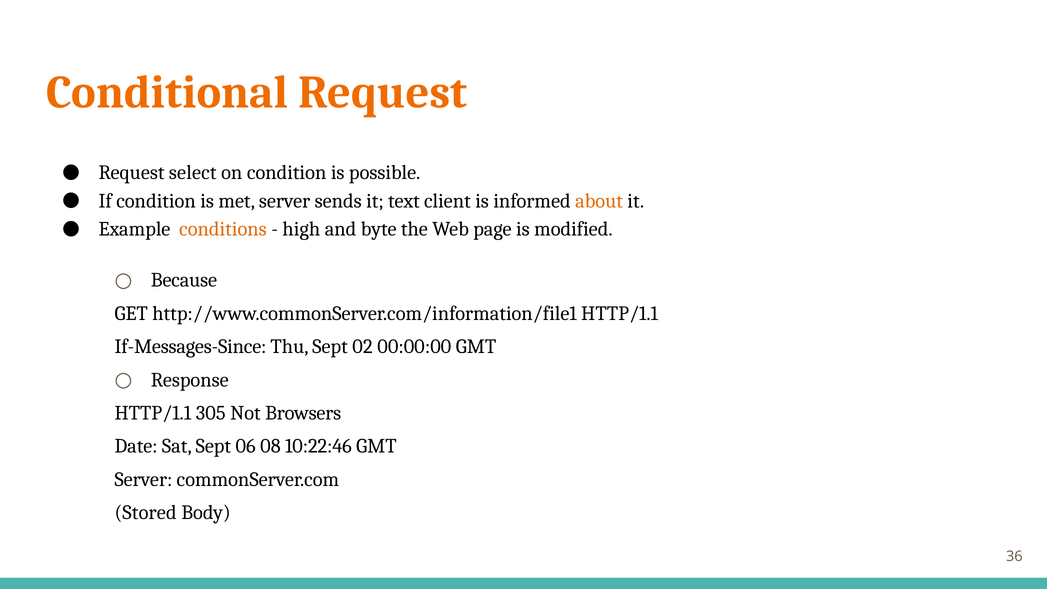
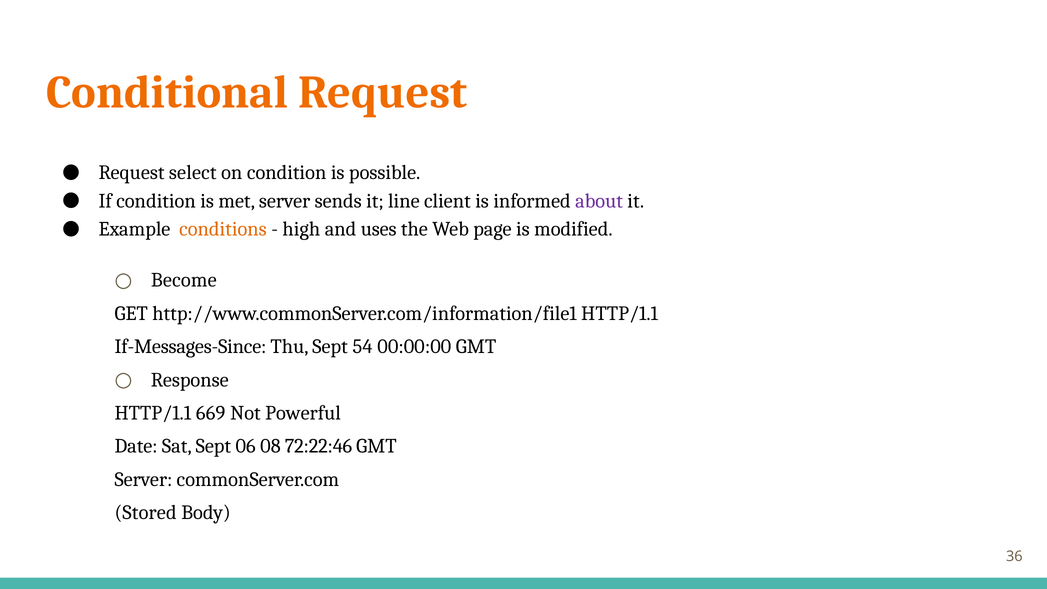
text: text -> line (404, 201)
about colour: orange -> purple (599, 201)
byte: byte -> uses (379, 229)
Because: Because -> Become (184, 280)
02: 02 -> 54 (362, 347)
305: 305 -> 669 (211, 413)
Browsers: Browsers -> Powerful (303, 413)
10:22:46: 10:22:46 -> 72:22:46 (318, 446)
